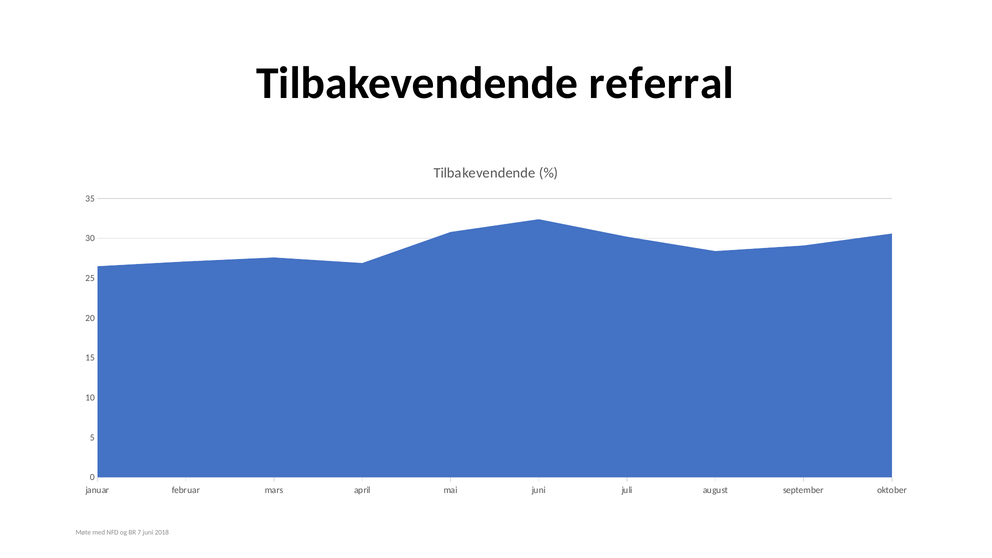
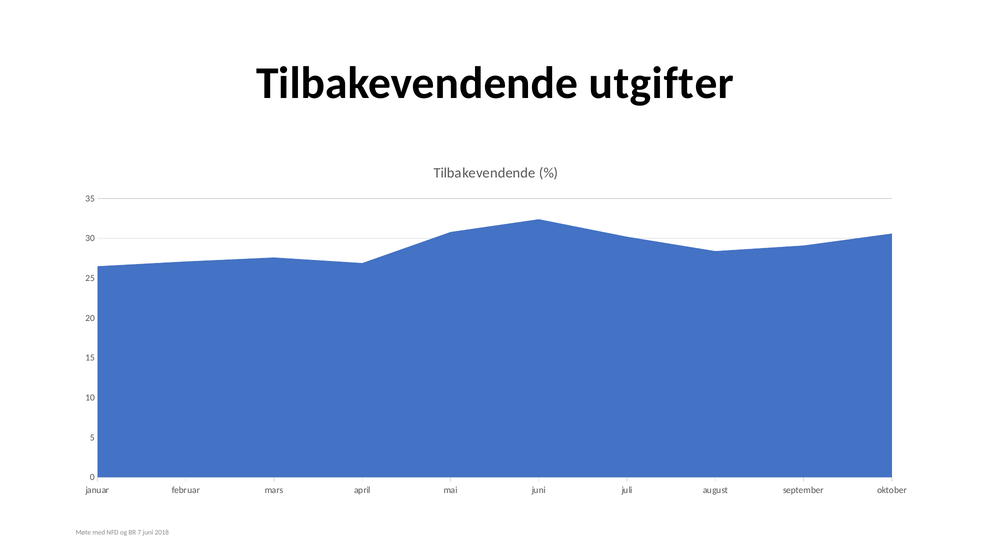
referral: referral -> utgifter (661, 83)
